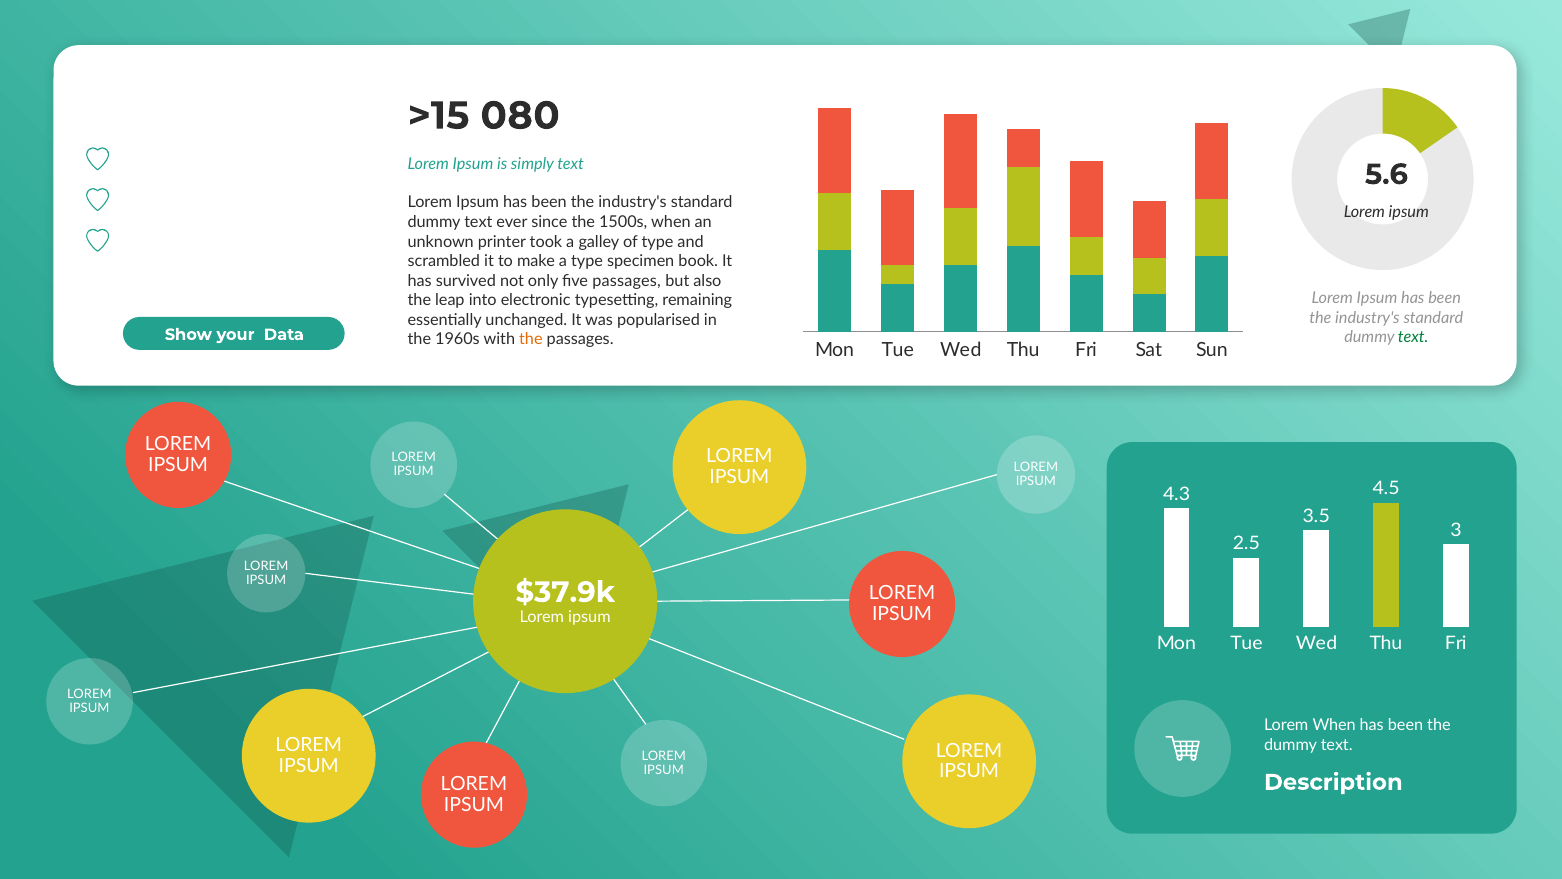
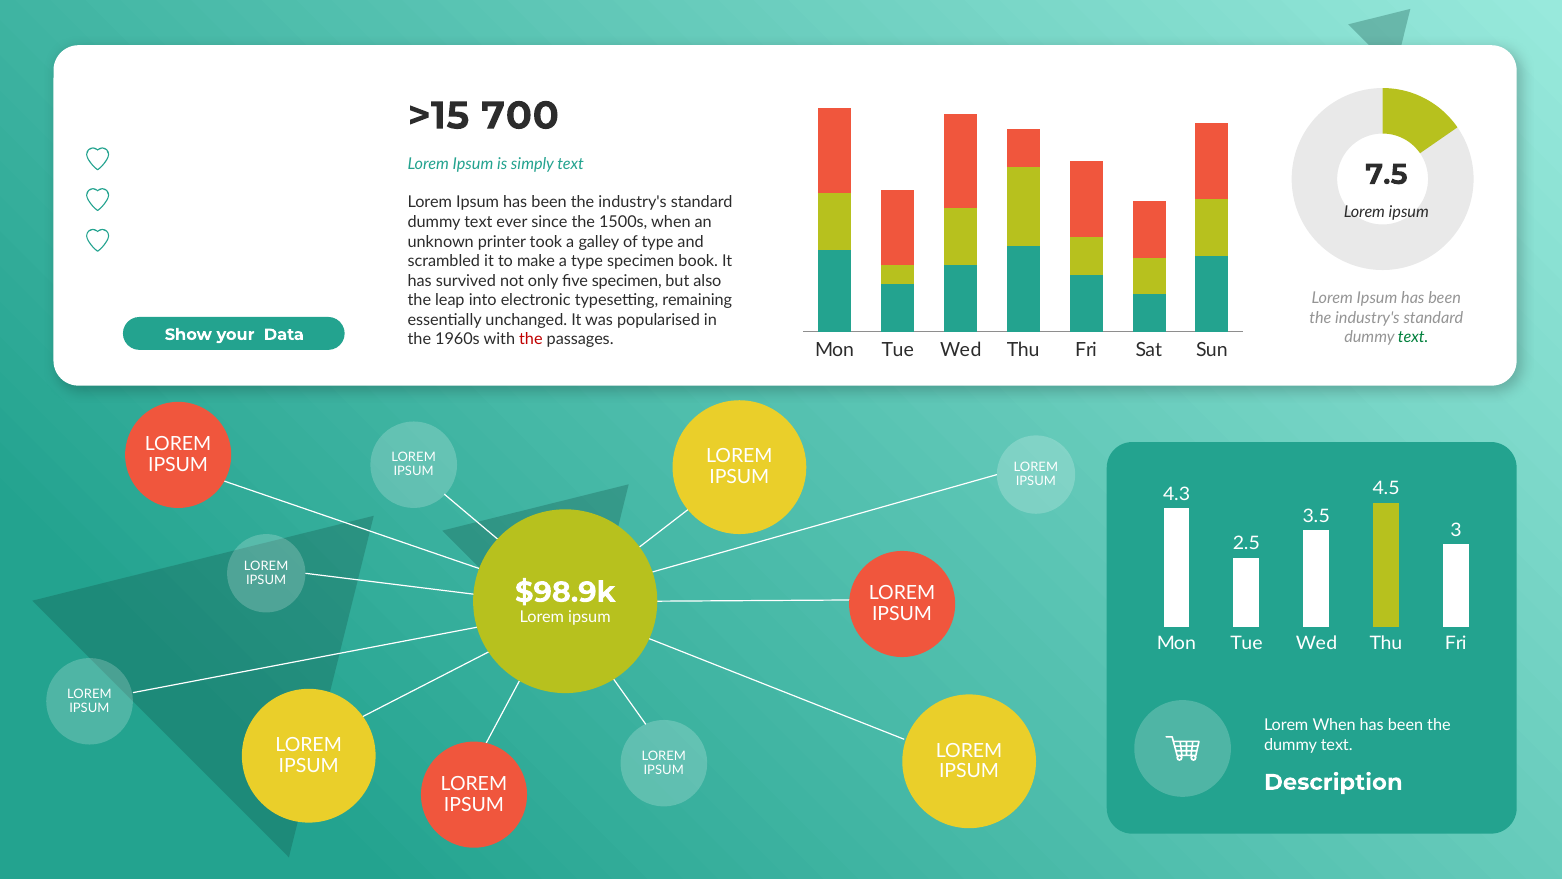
080: 080 -> 700 (520, 116)
5.6: 5.6 -> 7.5 (1386, 174)
five passages: passages -> specimen (627, 281)
the colour: orange -> red (531, 339)
$37.9k: $37.9k -> $98.9k (565, 592)
